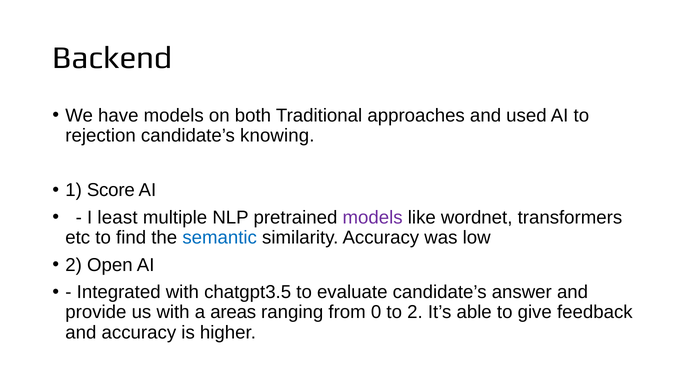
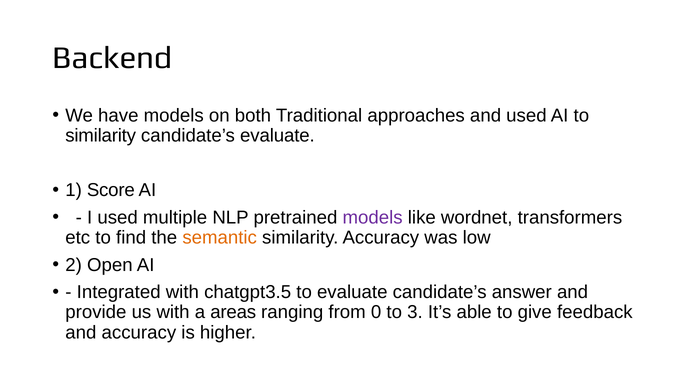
rejection: rejection -> similarity (101, 136)
candidate’s knowing: knowing -> evaluate (277, 136)
I least: least -> used (118, 217)
semantic colour: blue -> orange (220, 238)
to 2: 2 -> 3 (415, 312)
